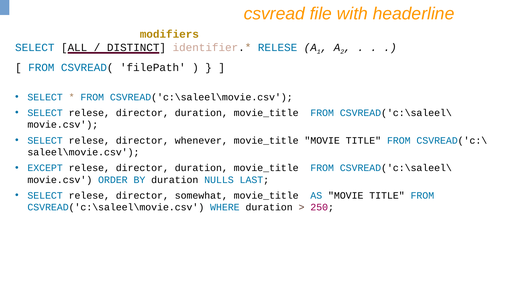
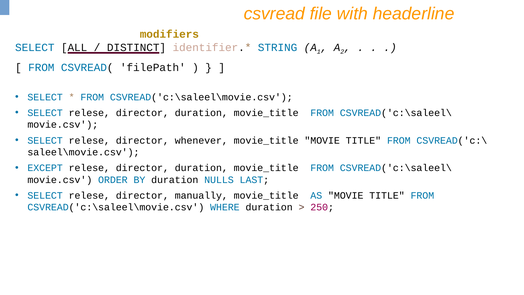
RELESE: RELESE -> STRING (278, 47)
somewhat: somewhat -> manually (201, 195)
